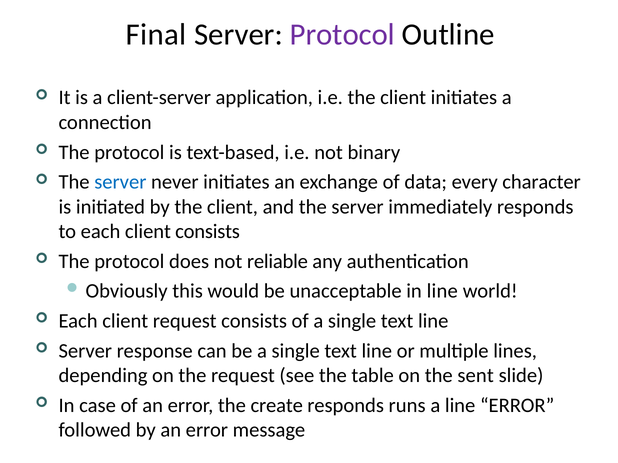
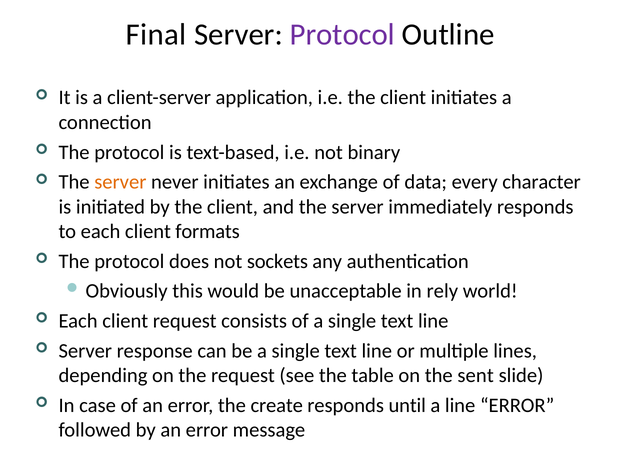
server colour: blue -> orange (120, 182)
client consists: consists -> formats (208, 232)
reliable: reliable -> sockets (277, 262)
in line: line -> rely (442, 291)
runs: runs -> until (407, 406)
